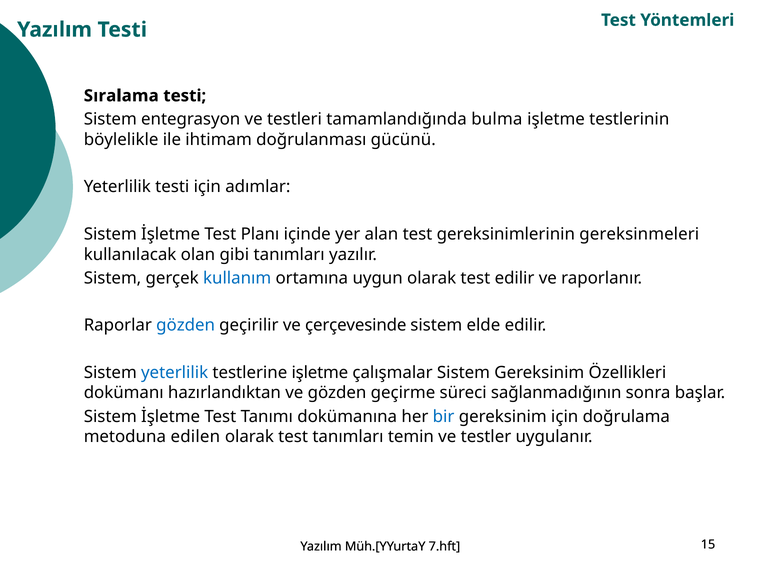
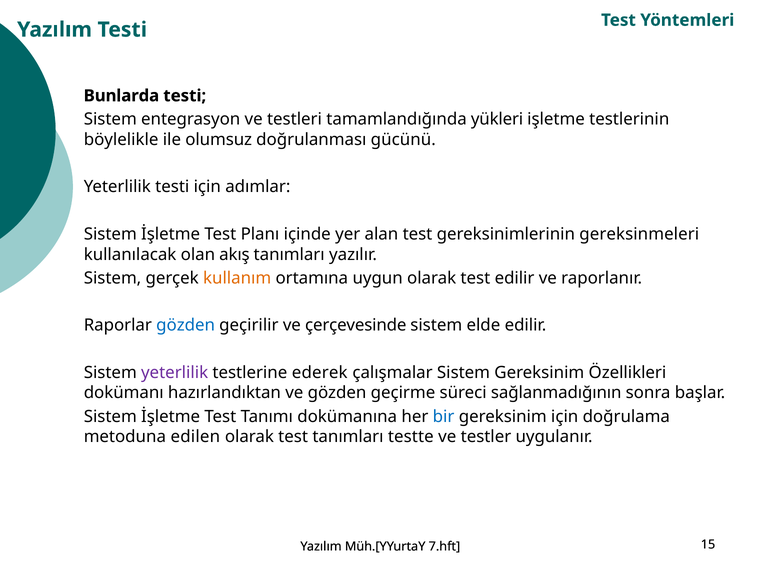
Sıralama: Sıralama -> Bunlarda (121, 96)
bulma: bulma -> yükleri (497, 120)
ihtimam: ihtimam -> olumsuz (219, 140)
gibi: gibi -> akış (234, 255)
kullanım colour: blue -> orange (237, 278)
yeterlilik colour: blue -> purple (175, 373)
testlerine işletme: işletme -> ederek (320, 373)
temin: temin -> testte (411, 437)
